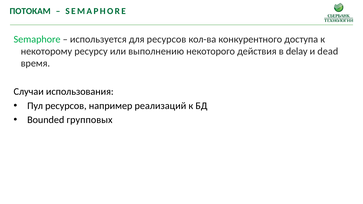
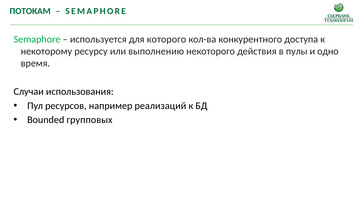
для ресурсов: ресурсов -> которого (166, 39)
delay: delay -> пулы (297, 51)
dead: dead -> одно (328, 51)
